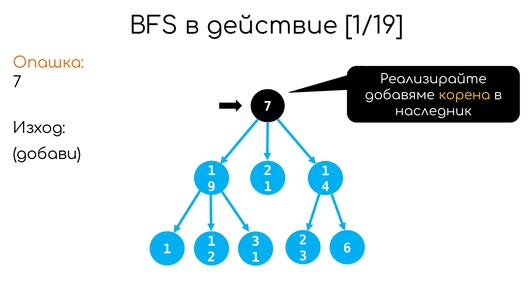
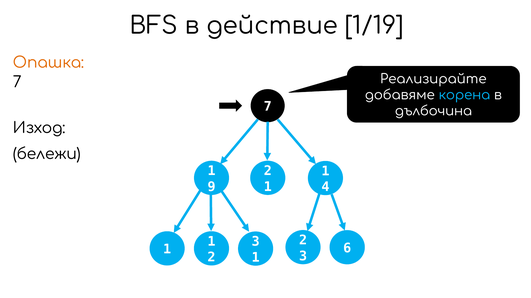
корена colour: yellow -> light blue (464, 95)
наследник: наследник -> дълбочина (433, 111)
добави: добави -> бележи (47, 154)
